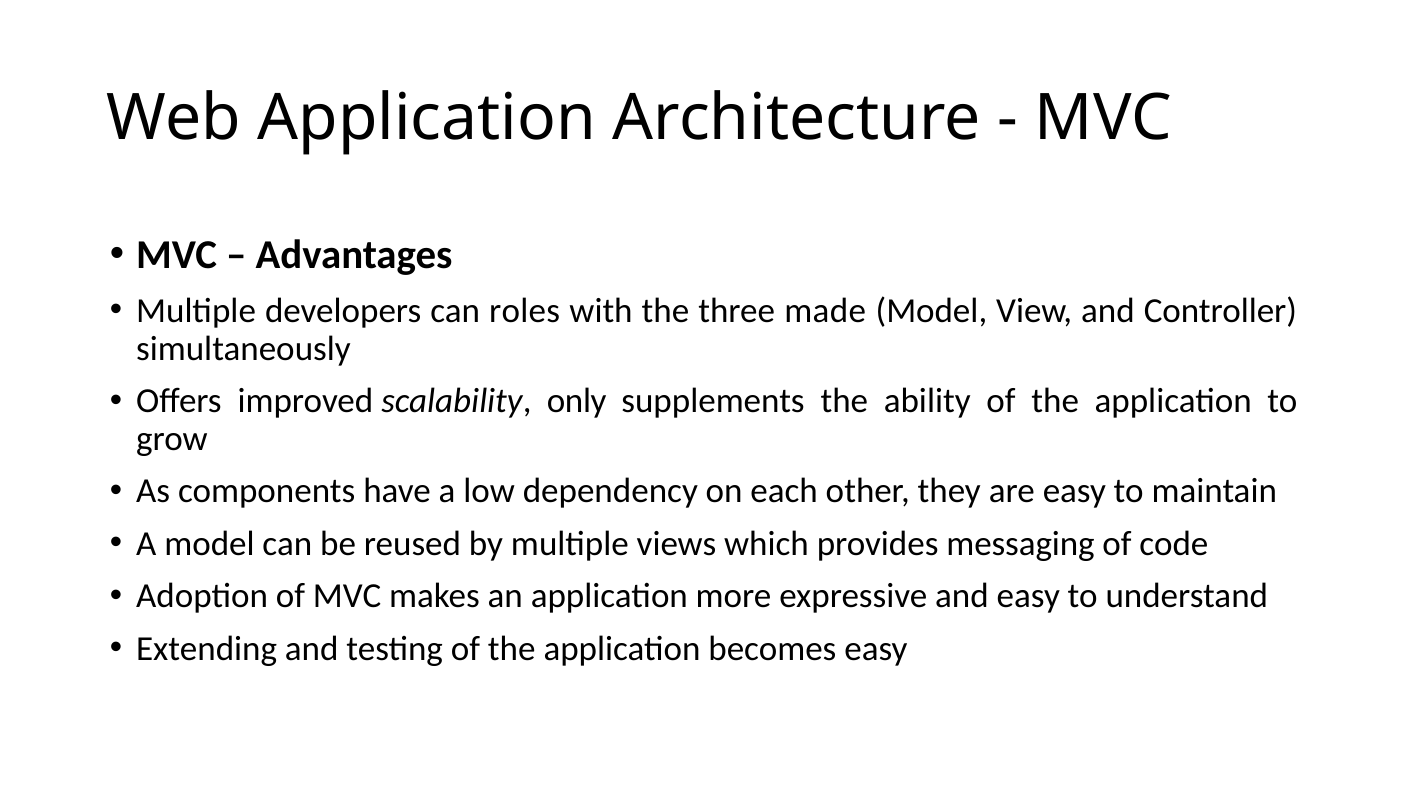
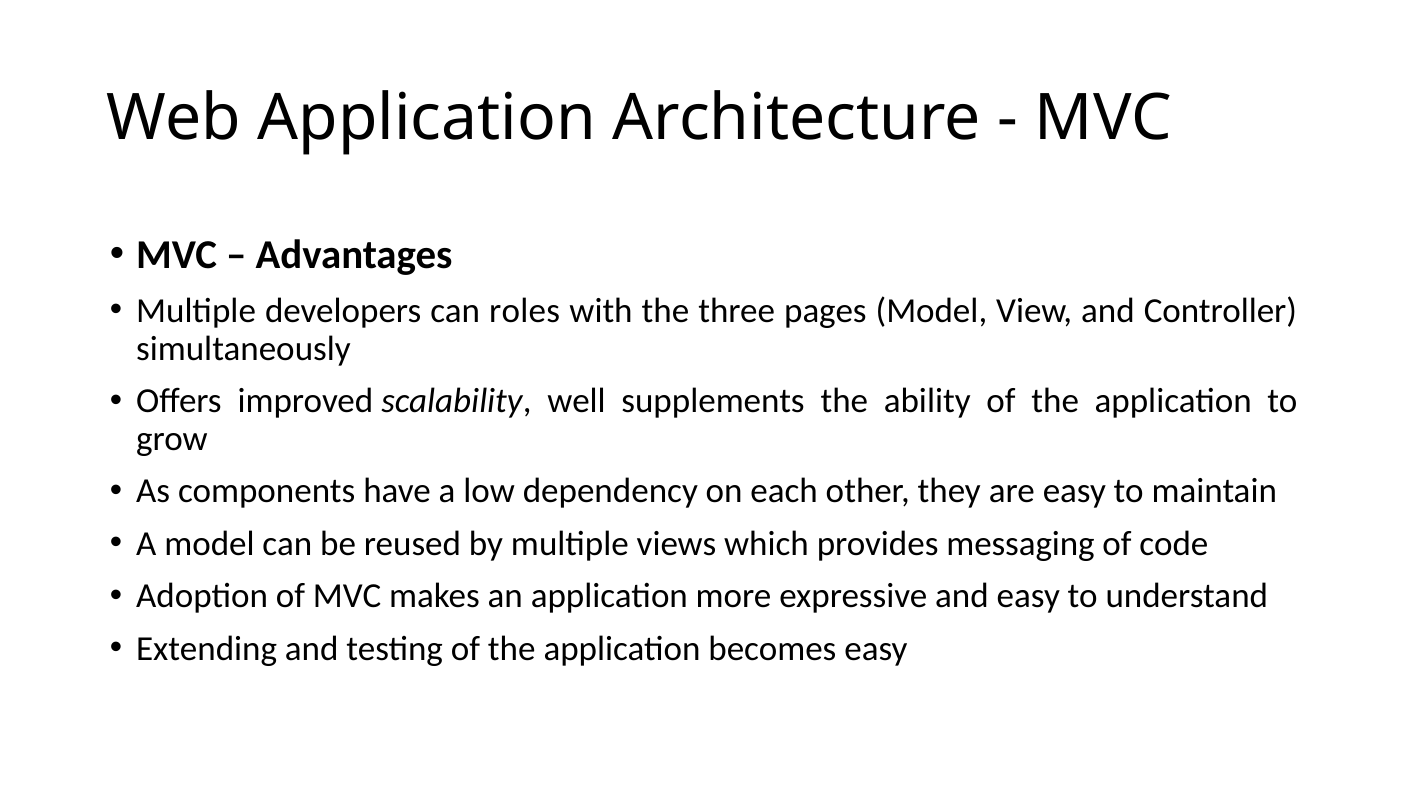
made: made -> pages (825, 311)
only: only -> well (577, 401)
